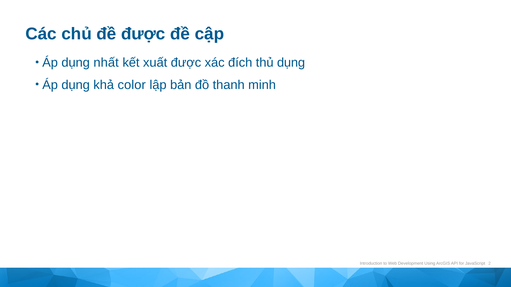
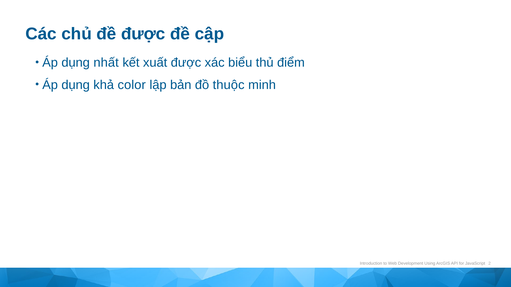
đích: đích -> biểu (240, 63)
thủ dụng: dụng -> điểm (291, 63)
thanh: thanh -> thuộc (229, 85)
